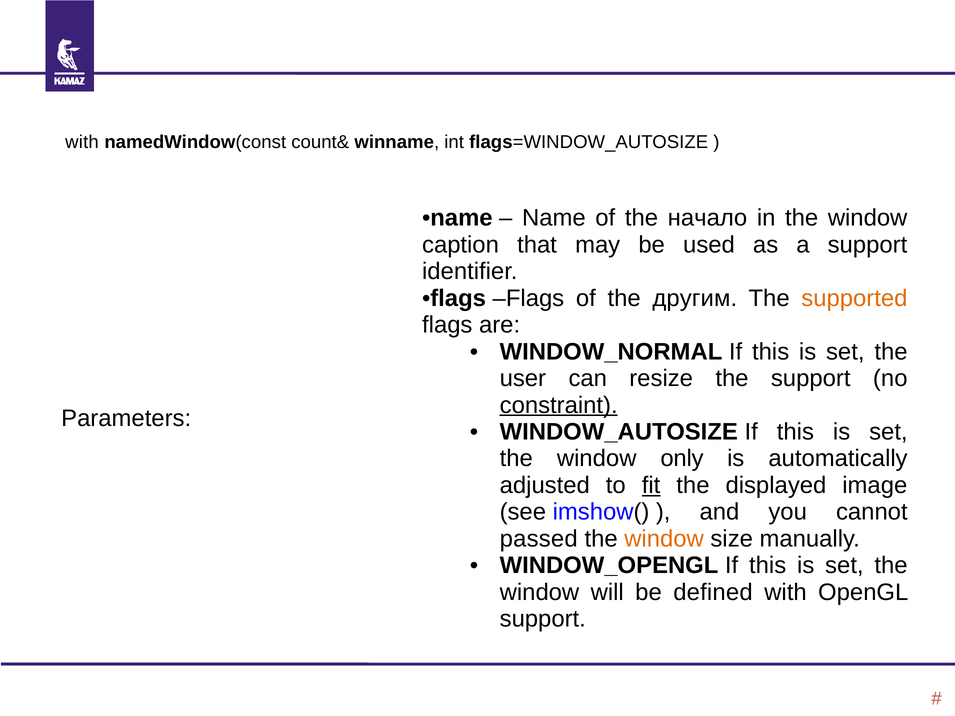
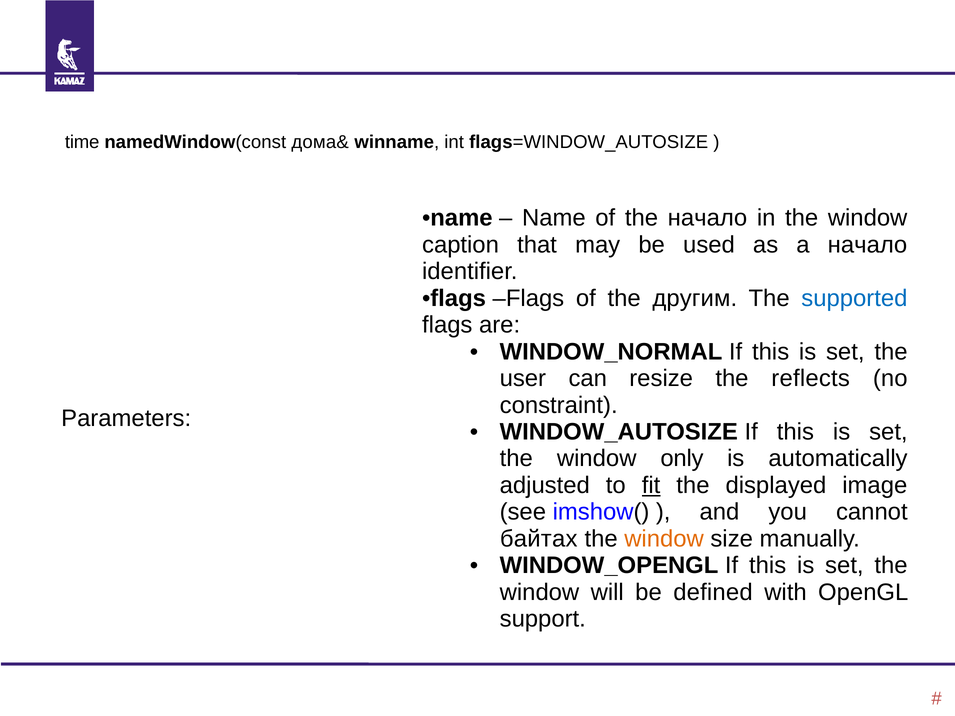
with: with -> time (82, 142)
count&: count& -> дома& (320, 142)
a support: support -> начало (867, 245)
supported colour: orange -> blue (854, 298)
the support: support -> reflects (811, 379)
constraint underline: present -> none (559, 405)
passed: passed -> байтах (539, 539)
